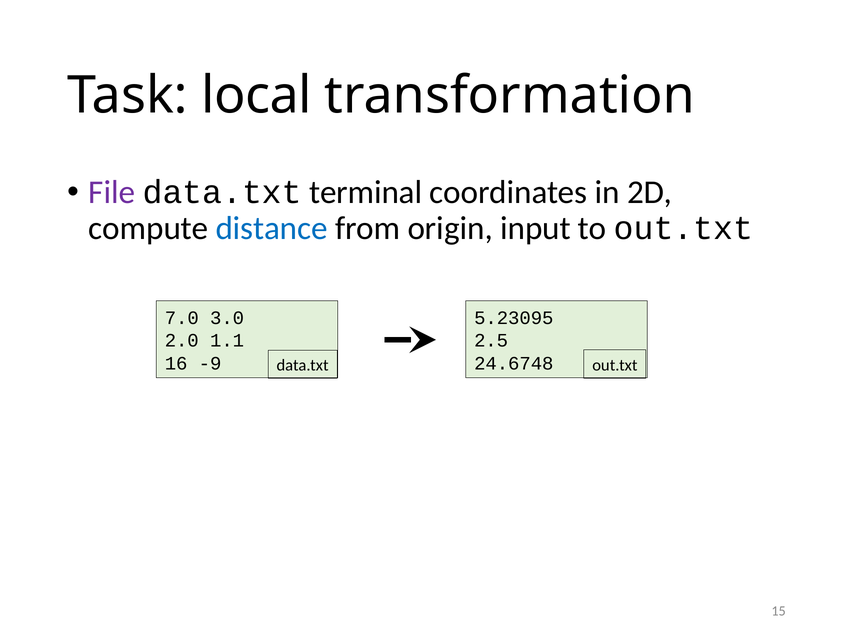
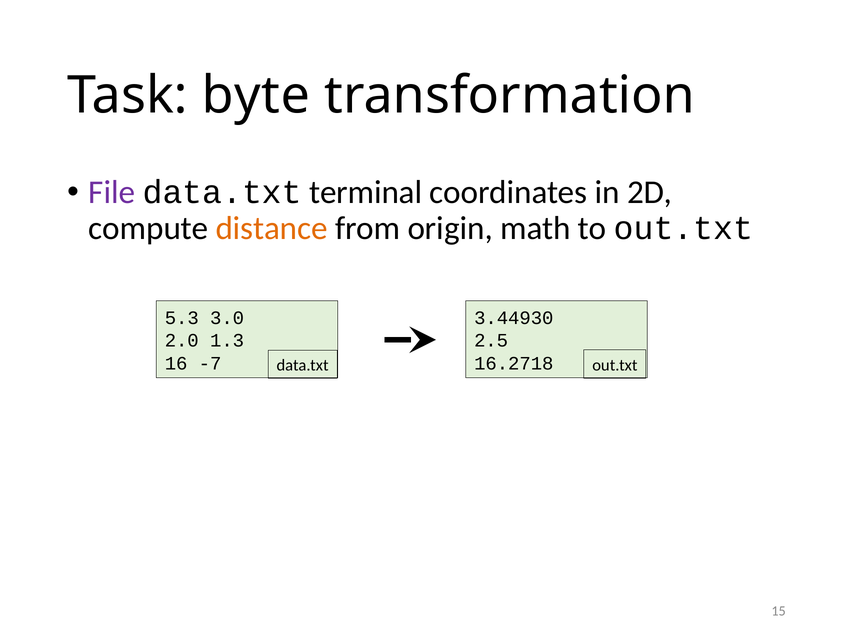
local: local -> byte (256, 96)
distance colour: blue -> orange (272, 228)
input: input -> math (536, 228)
7.0: 7.0 -> 5.3 (182, 318)
5.23095: 5.23095 -> 3.44930 (514, 318)
1.1: 1.1 -> 1.3 (227, 340)
-9: -9 -> -7 (210, 363)
24.6748: 24.6748 -> 16.2718 (514, 363)
